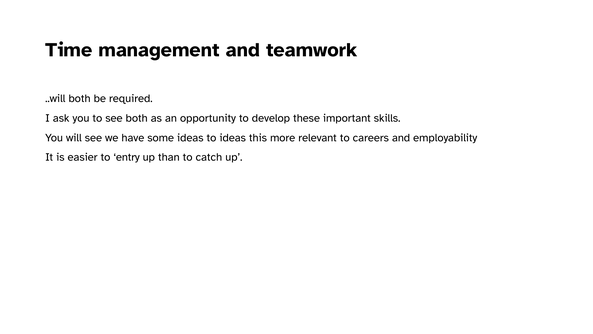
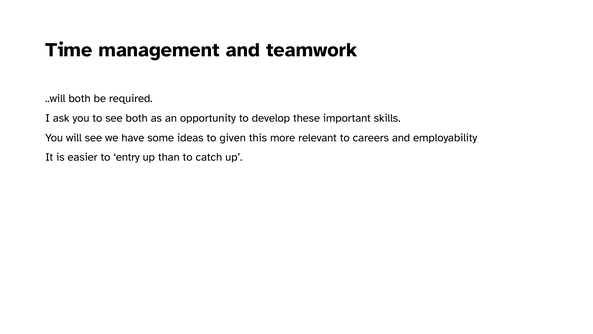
to ideas: ideas -> given (233, 138)
